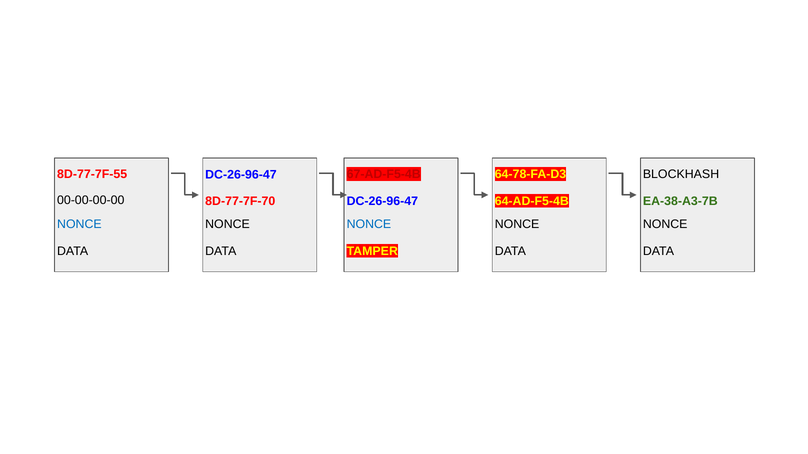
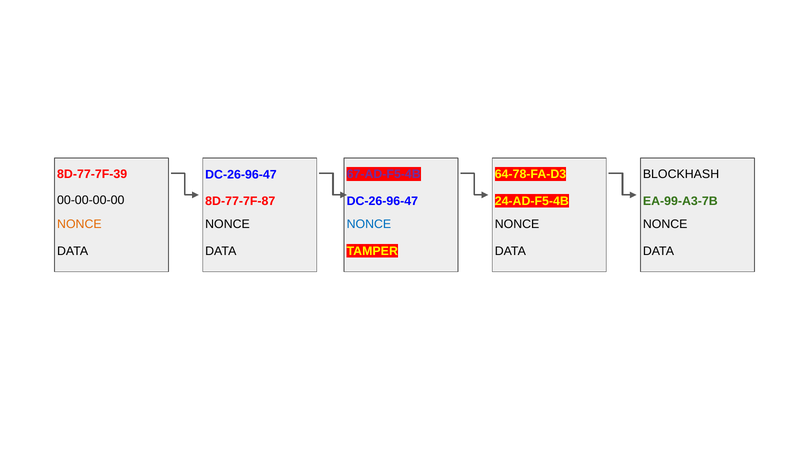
8D-77-7F-55: 8D-77-7F-55 -> 8D-77-7F-39 (92, 174)
67-AD-F5-4B colour: red -> purple (384, 174)
8D-77-7F-70: 8D-77-7F-70 -> 8D-77-7F-87 (240, 201)
64-AD-F5-4B: 64-AD-F5-4B -> 24-AD-F5-4B (532, 201)
EA-38-A3-7B: EA-38-A3-7B -> EA-99-A3-7B (680, 201)
NONCE colour: blue -> orange (79, 224)
